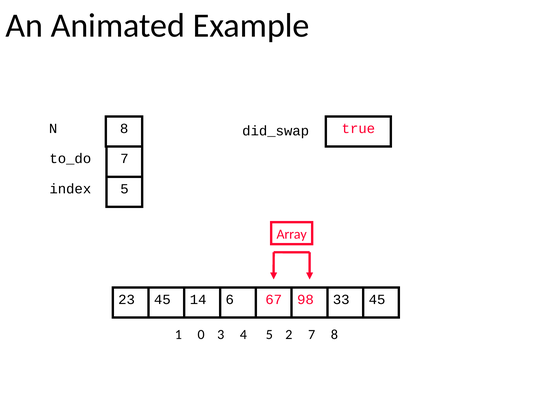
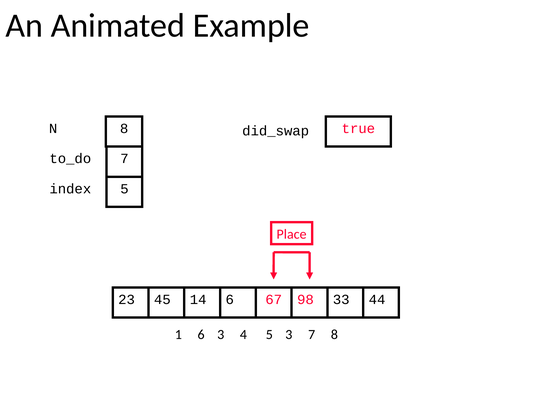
Array: Array -> Place (292, 234)
23 45: 45 -> 44 (377, 299)
1 0: 0 -> 6 (201, 334)
5 2: 2 -> 3 (289, 334)
